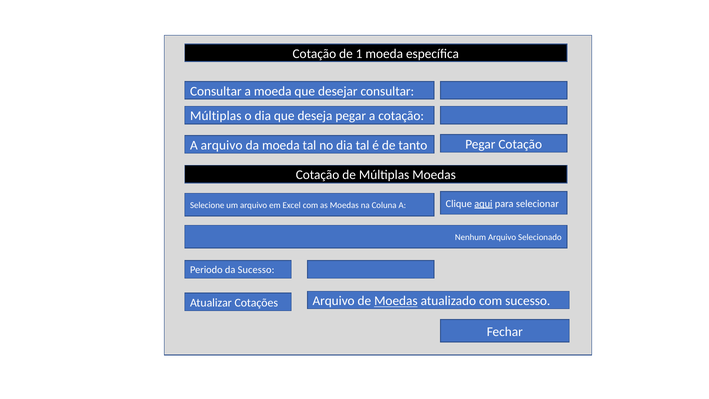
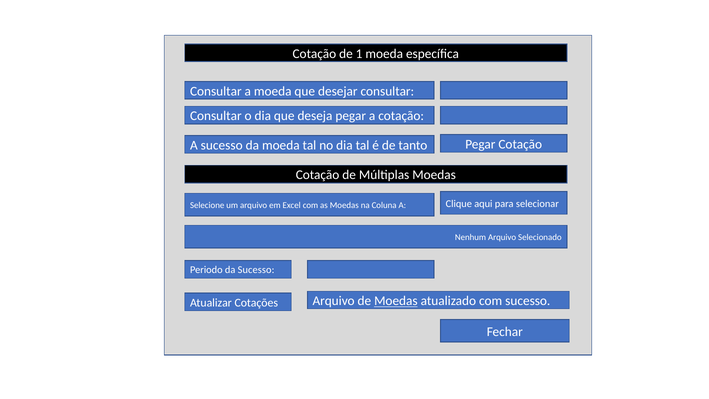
Múltiplas: Múltiplas -> Consultar (216, 116)
A arquivo: arquivo -> sucesso (222, 145)
aqui underline: present -> none (483, 204)
